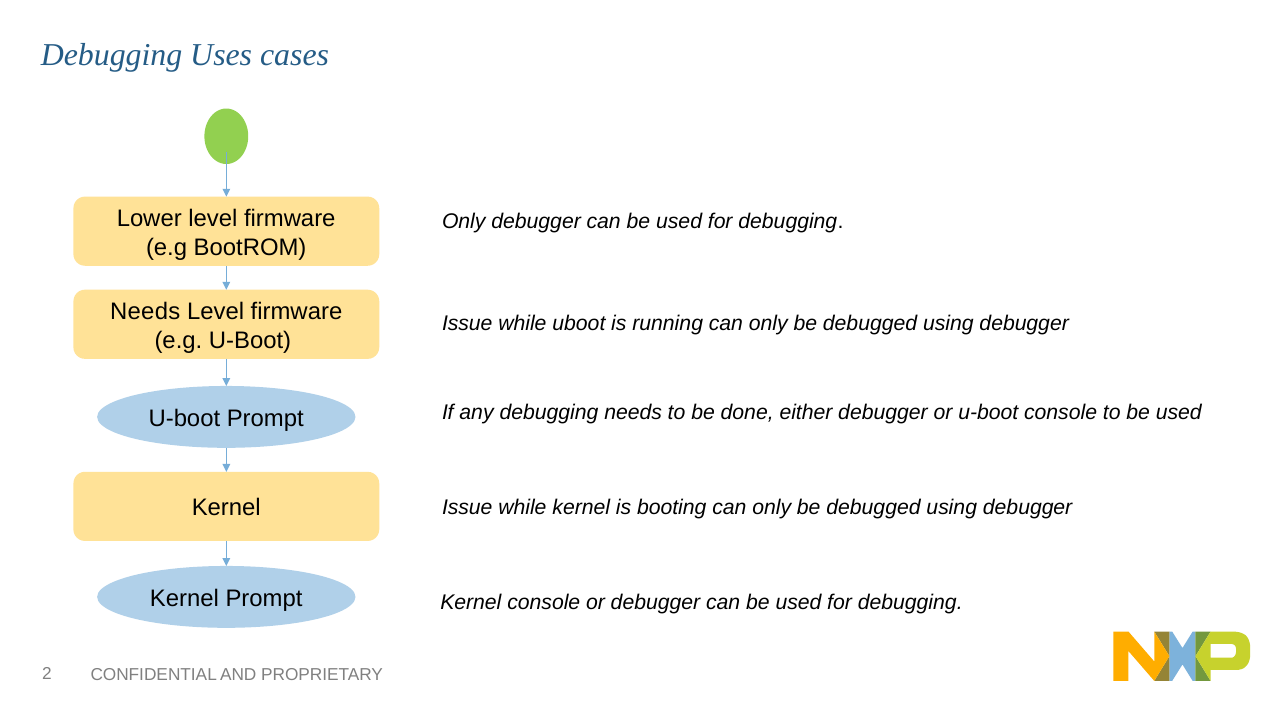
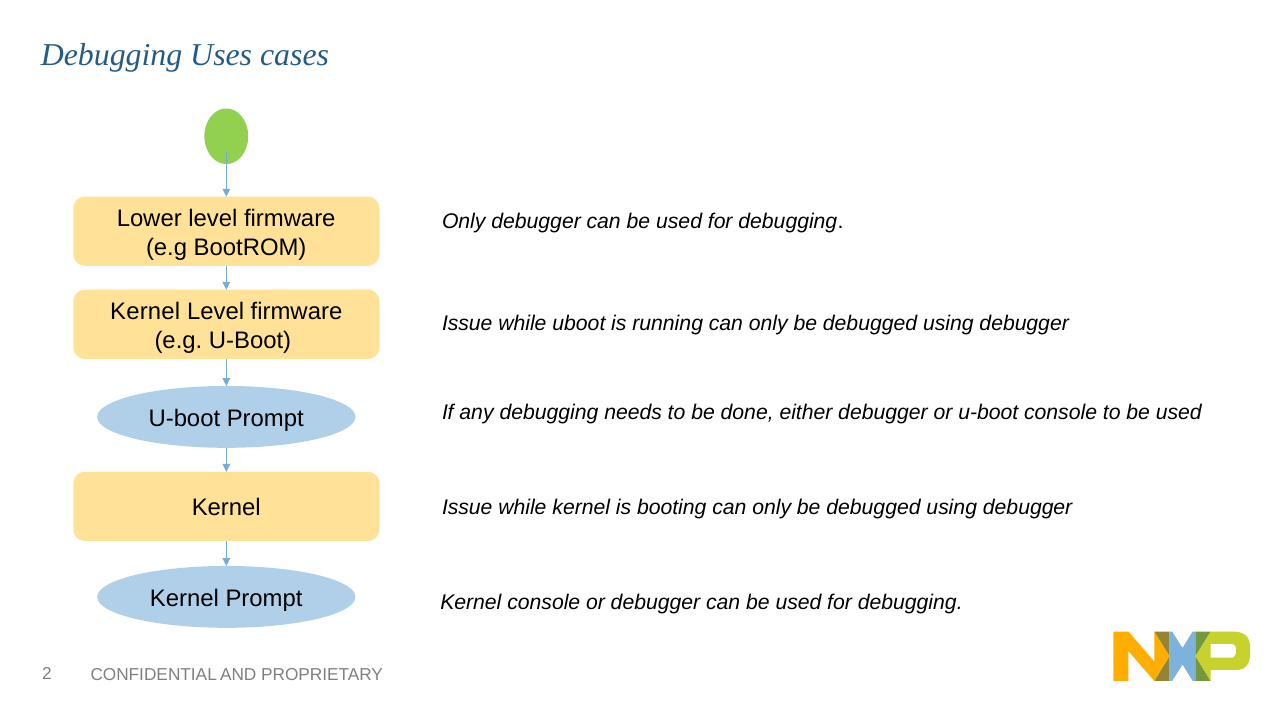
Needs: Needs -> Kernel (145, 312)
